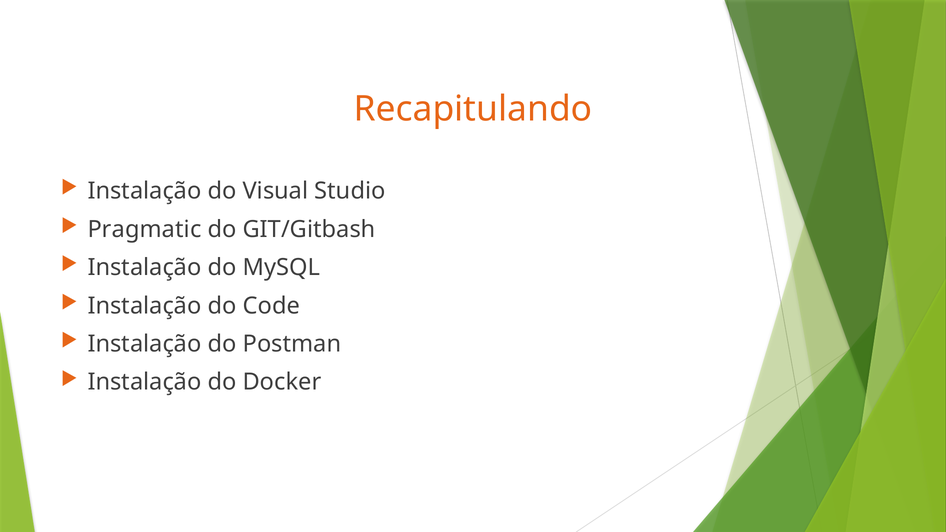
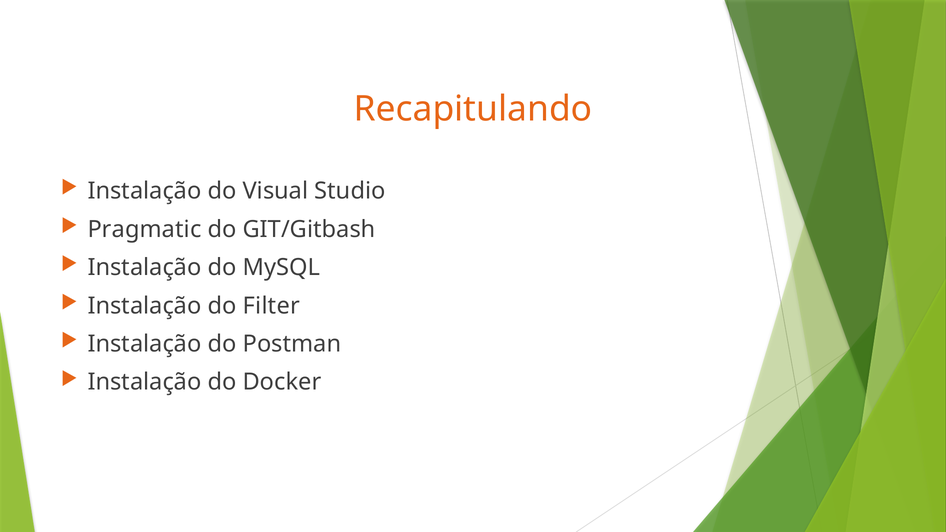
Code: Code -> Filter (271, 306)
